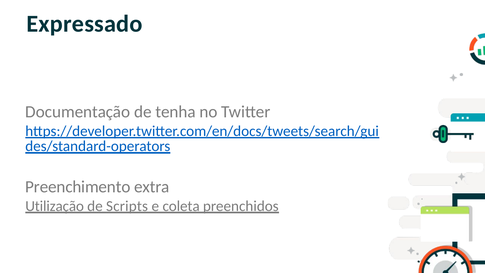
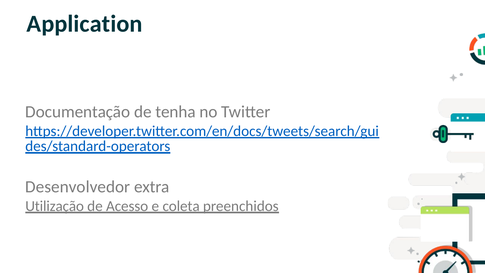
Expressado: Expressado -> Application (85, 24)
Preenchimento: Preenchimento -> Desenvolvedor (78, 187)
Scripts: Scripts -> Acesso (127, 206)
